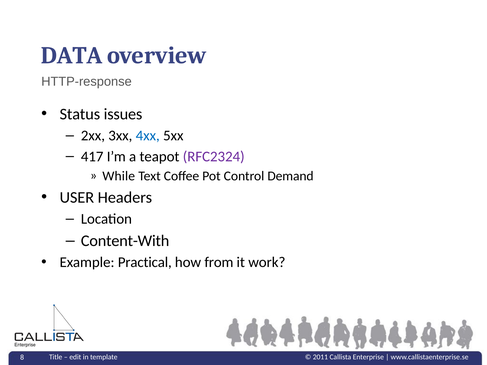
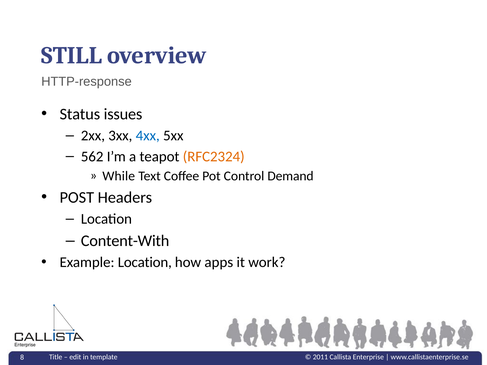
DATA: DATA -> STILL (72, 55)
417: 417 -> 562 (92, 157)
RFC2324 colour: purple -> orange (214, 157)
USER: USER -> POST (77, 198)
Example Practical: Practical -> Location (145, 263)
from: from -> apps (219, 263)
